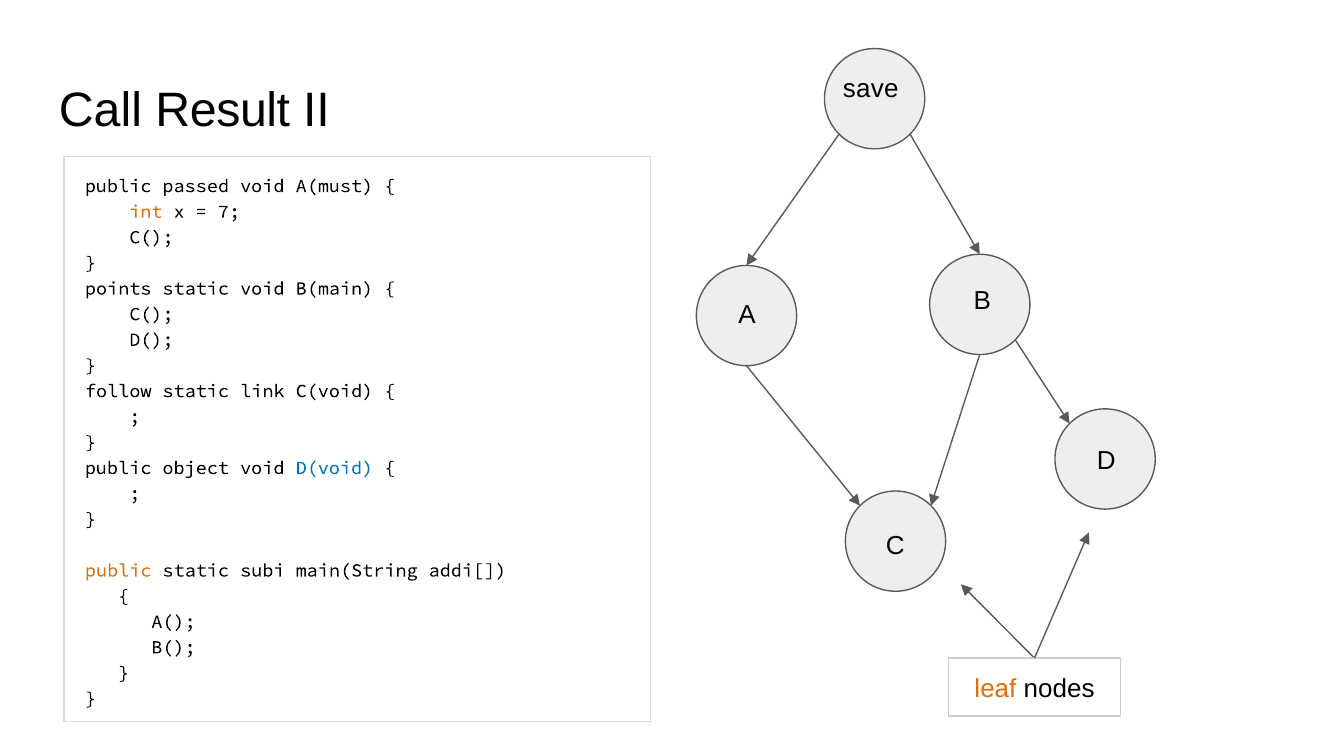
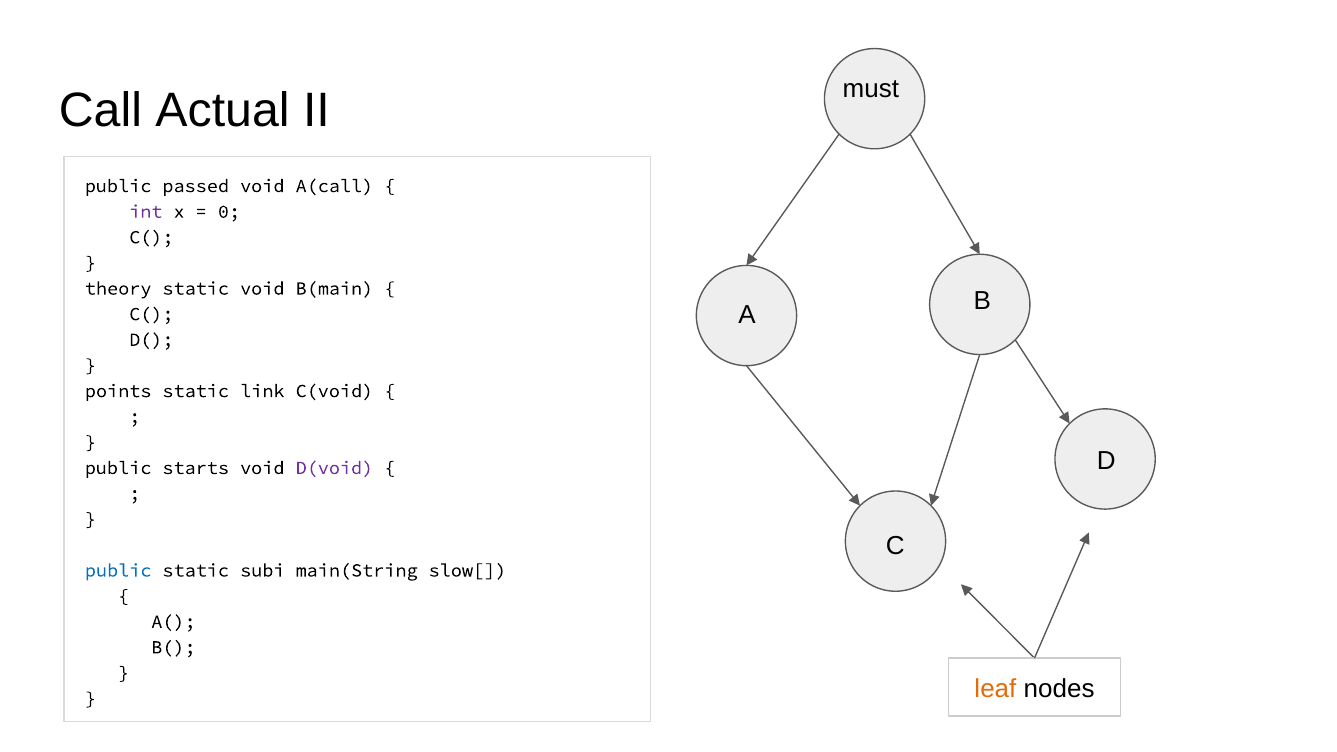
save: save -> must (871, 89)
Result: Result -> Actual (223, 111)
A(must: A(must -> A(call (334, 186)
int colour: orange -> purple (146, 212)
7: 7 -> 0 (229, 212)
points: points -> theory (118, 288)
follow: follow -> points (118, 391)
object: object -> starts (196, 468)
D(void colour: blue -> purple (334, 468)
public colour: orange -> blue (118, 570)
addi[: addi[ -> slow[ (468, 570)
